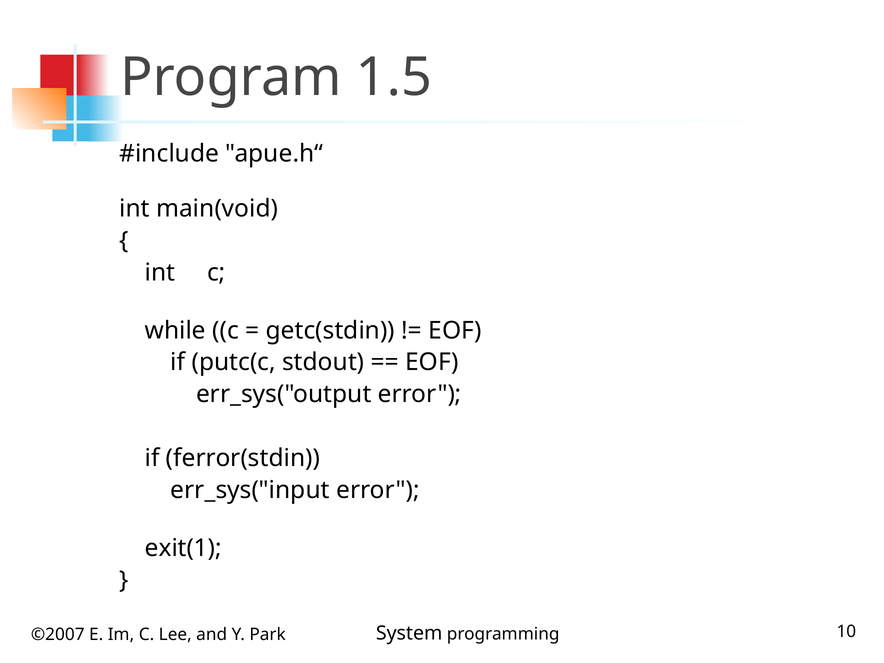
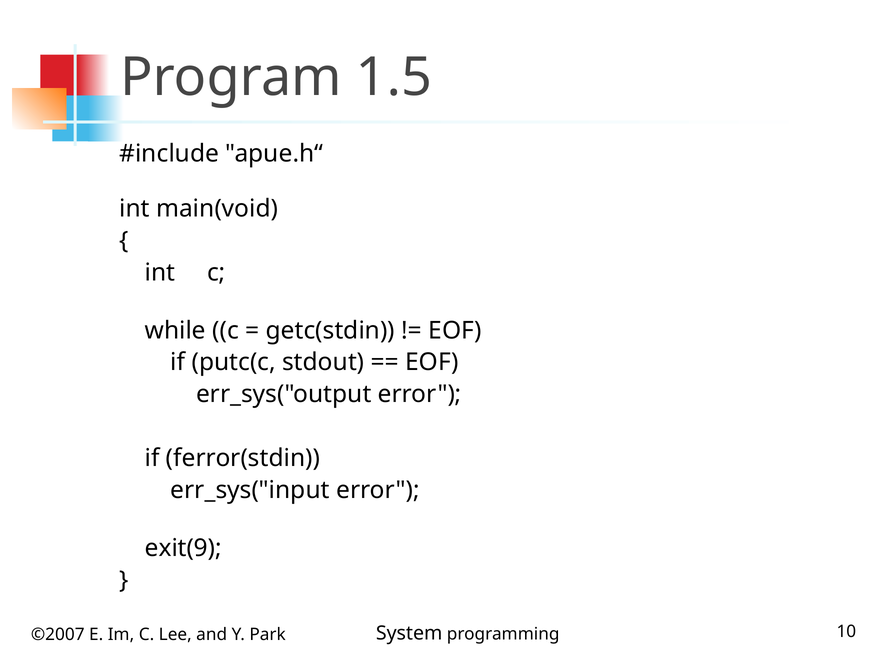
exit(1: exit(1 -> exit(9 (183, 548)
